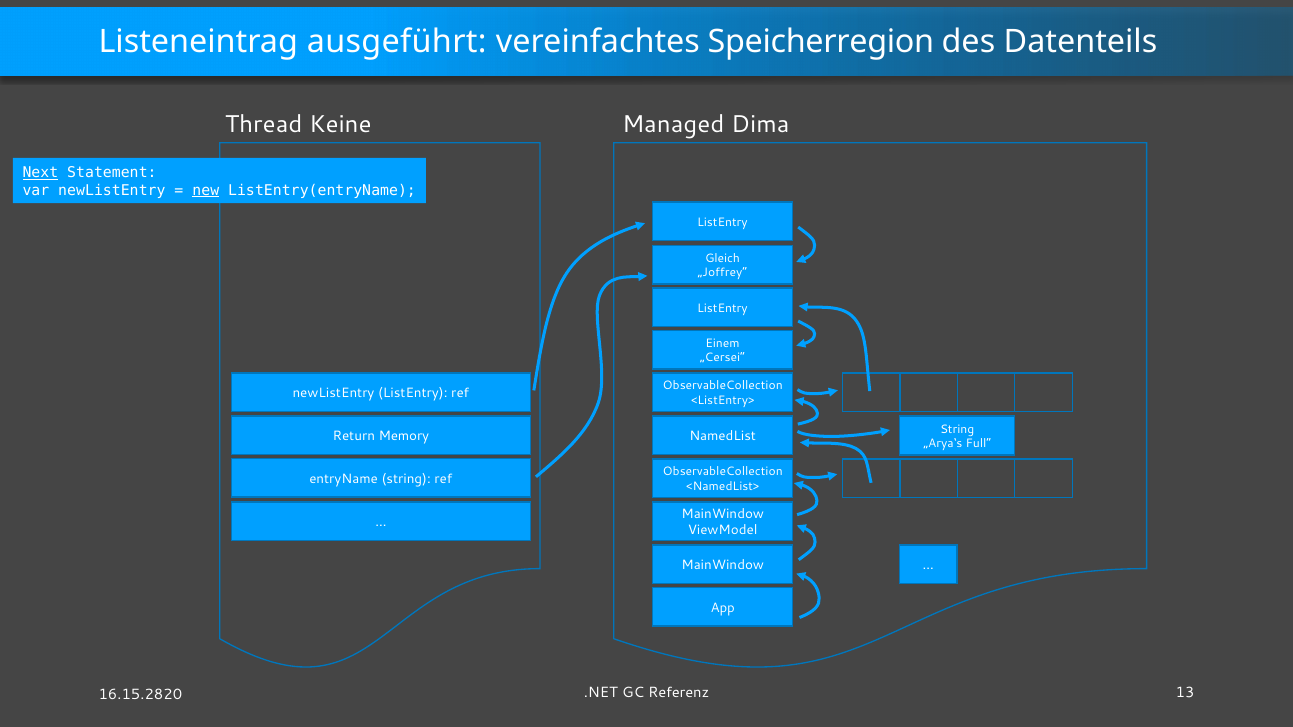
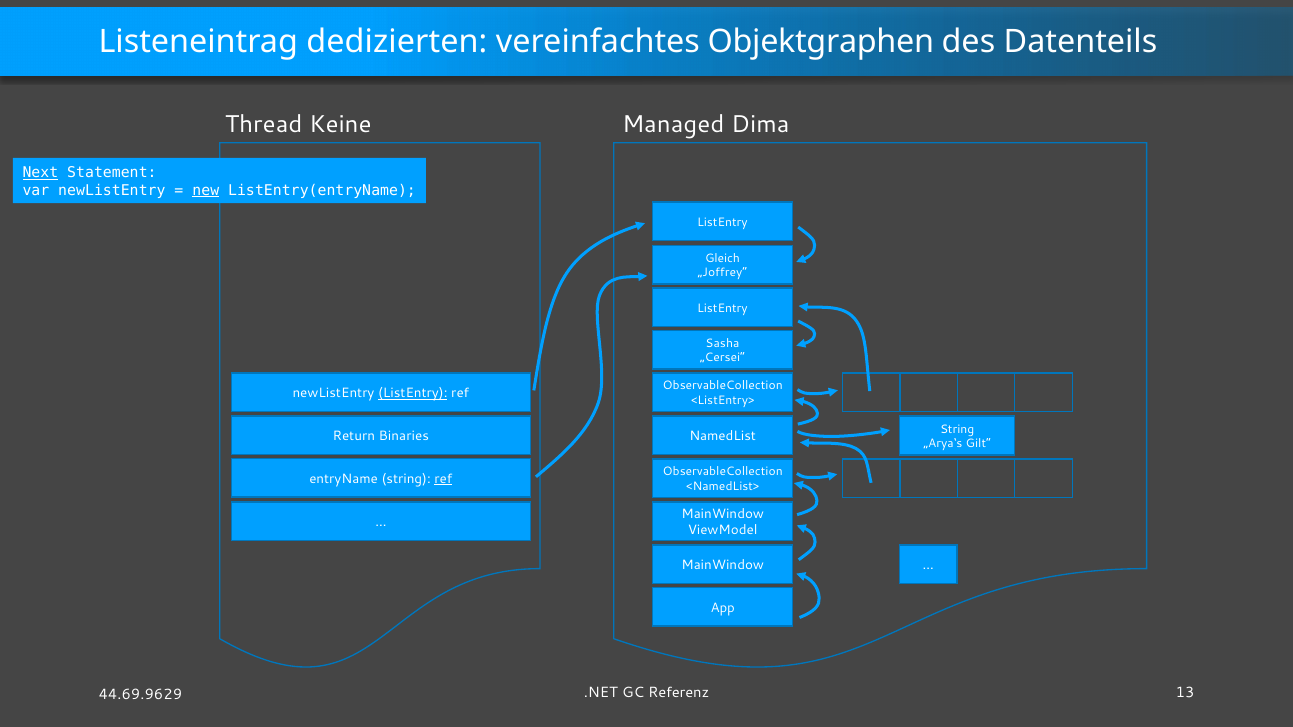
ausgeführt: ausgeführt -> dedizierten (397, 42)
Speicherregion: Speicherregion -> Objektgraphen (821, 42)
Einem: Einem -> Sasha (722, 343)
ListEntry underline: none -> present (413, 393)
Memory: Memory -> Binaries (404, 436)
Full“: Full“ -> Gilt“ (978, 444)
ref underline: none -> present (443, 479)
16.15.2820: 16.15.2820 -> 44.69.9629 (140, 694)
